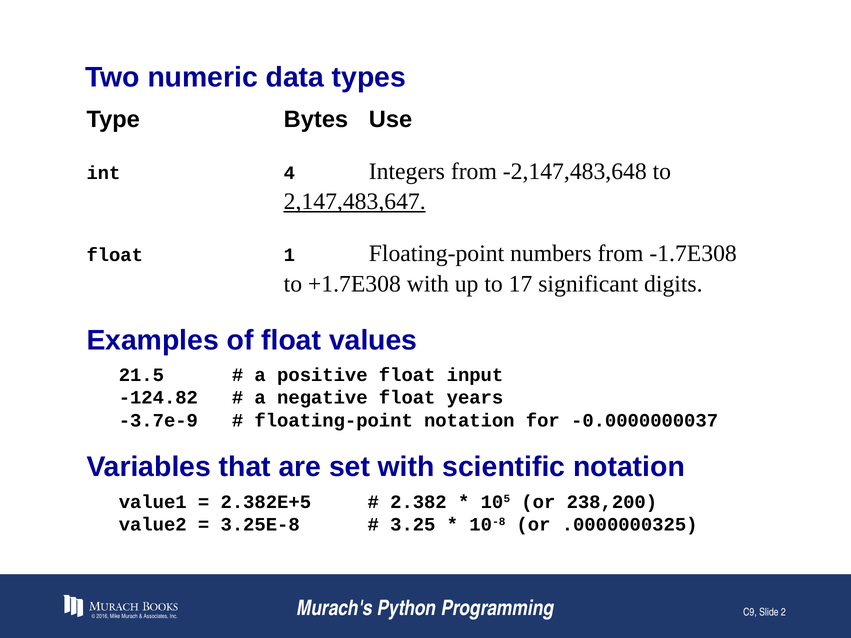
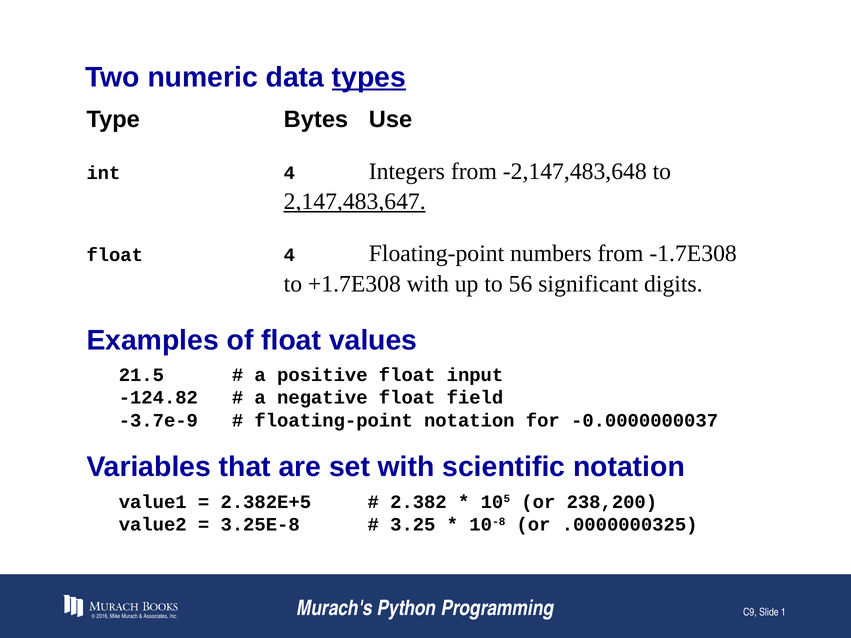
types underline: none -> present (369, 77)
float 1: 1 -> 4 (289, 255)
17: 17 -> 56 (521, 284)
years: years -> field (475, 398)
2: 2 -> 1 (783, 612)
